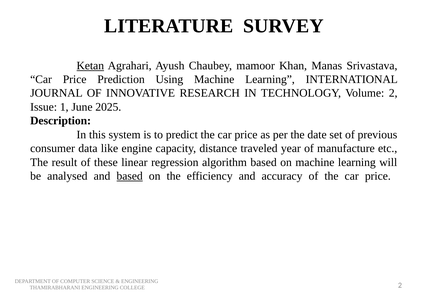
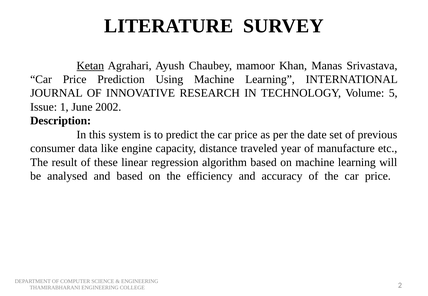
Volume 2: 2 -> 5 (393, 93)
2025: 2025 -> 2002 (108, 107)
based underline: present -> none (130, 176)
